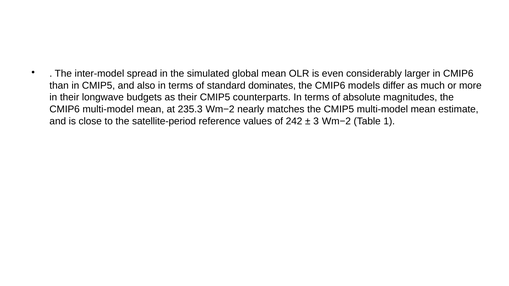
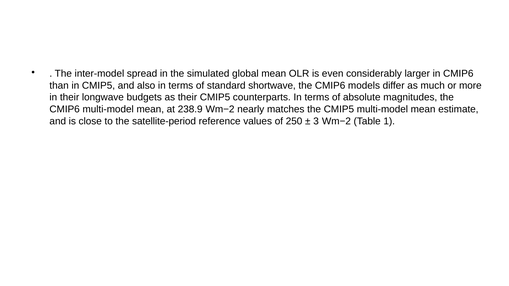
dominates: dominates -> shortwave (272, 86)
235.3: 235.3 -> 238.9 (190, 109)
242: 242 -> 250 (294, 121)
